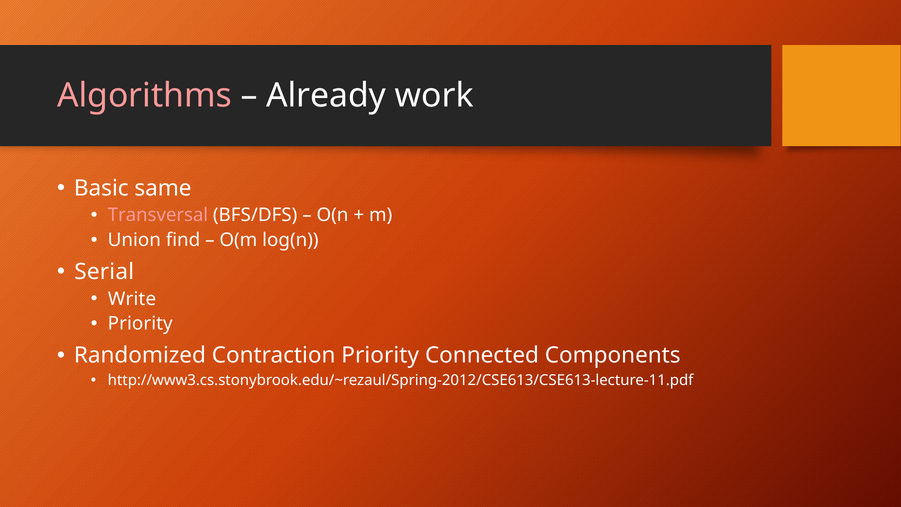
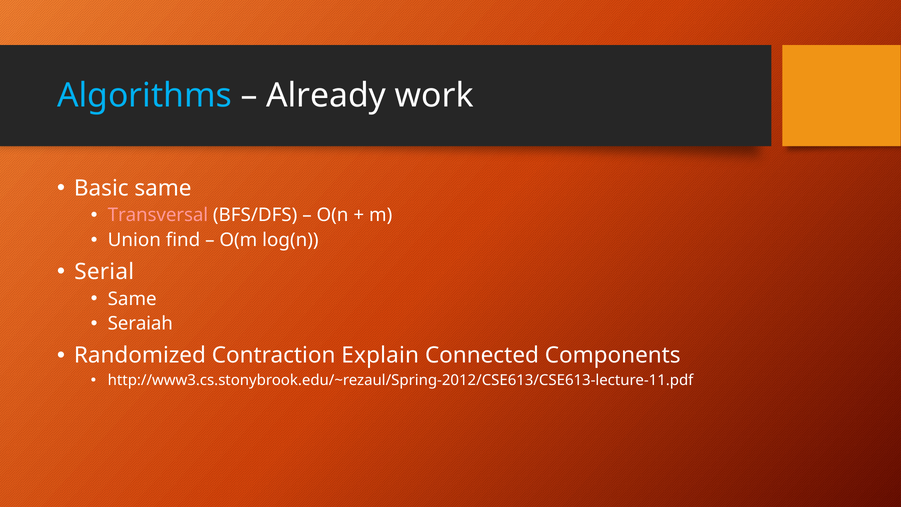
Algorithms colour: pink -> light blue (144, 95)
Write: Write -> Same (132, 299)
Priority: Priority -> Seraiah (140, 324)
Contraction Priority: Priority -> Explain (380, 355)
